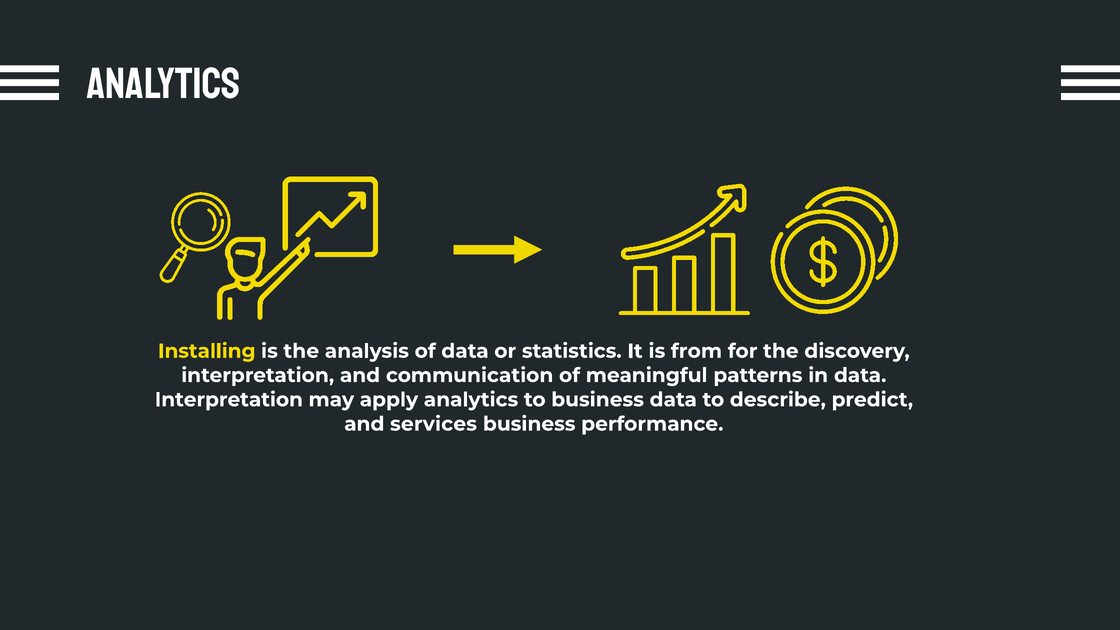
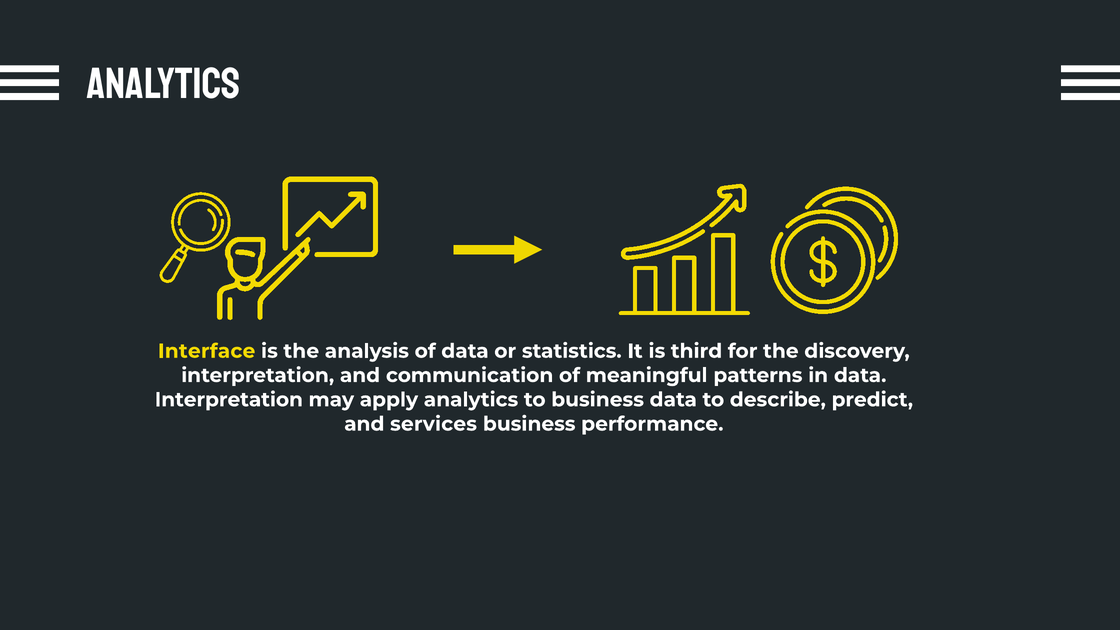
Installing: Installing -> Interface (207, 351)
from: from -> third (697, 351)
